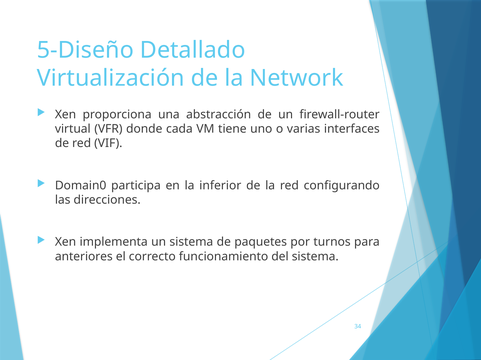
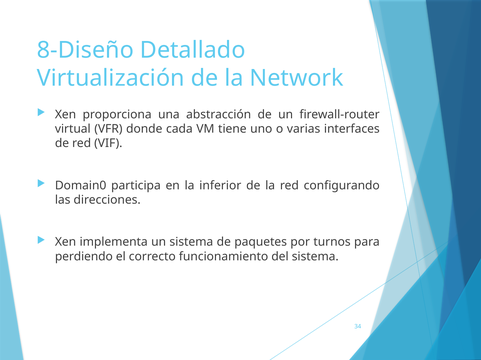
5-Diseño: 5-Diseño -> 8-Diseño (85, 50)
anteriores: anteriores -> perdiendo (84, 257)
